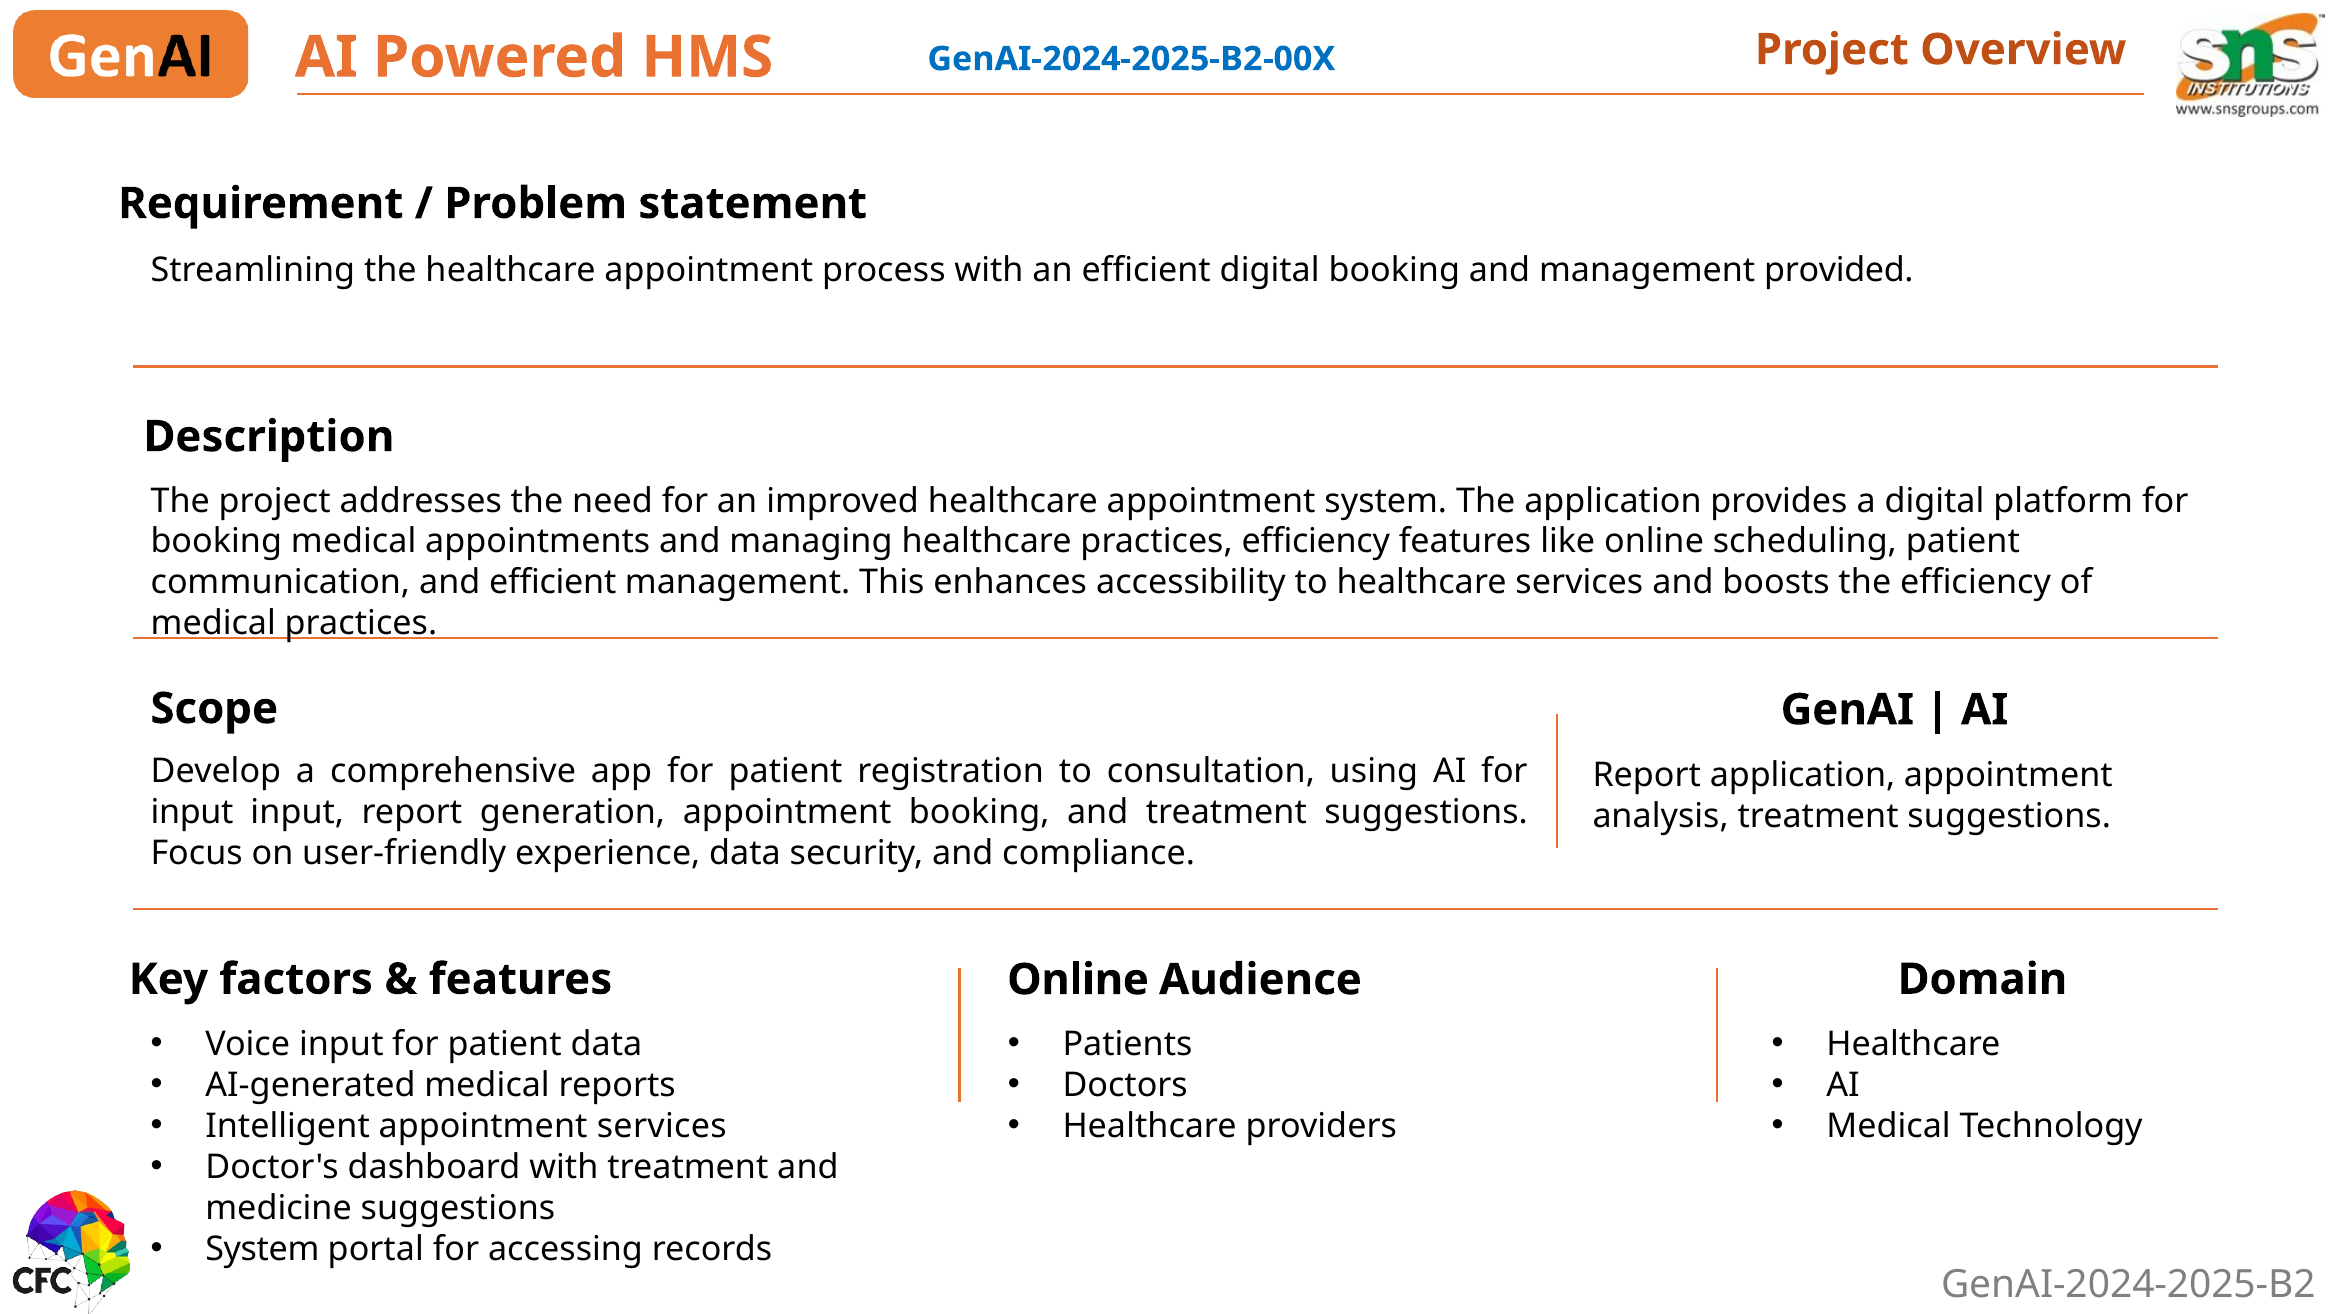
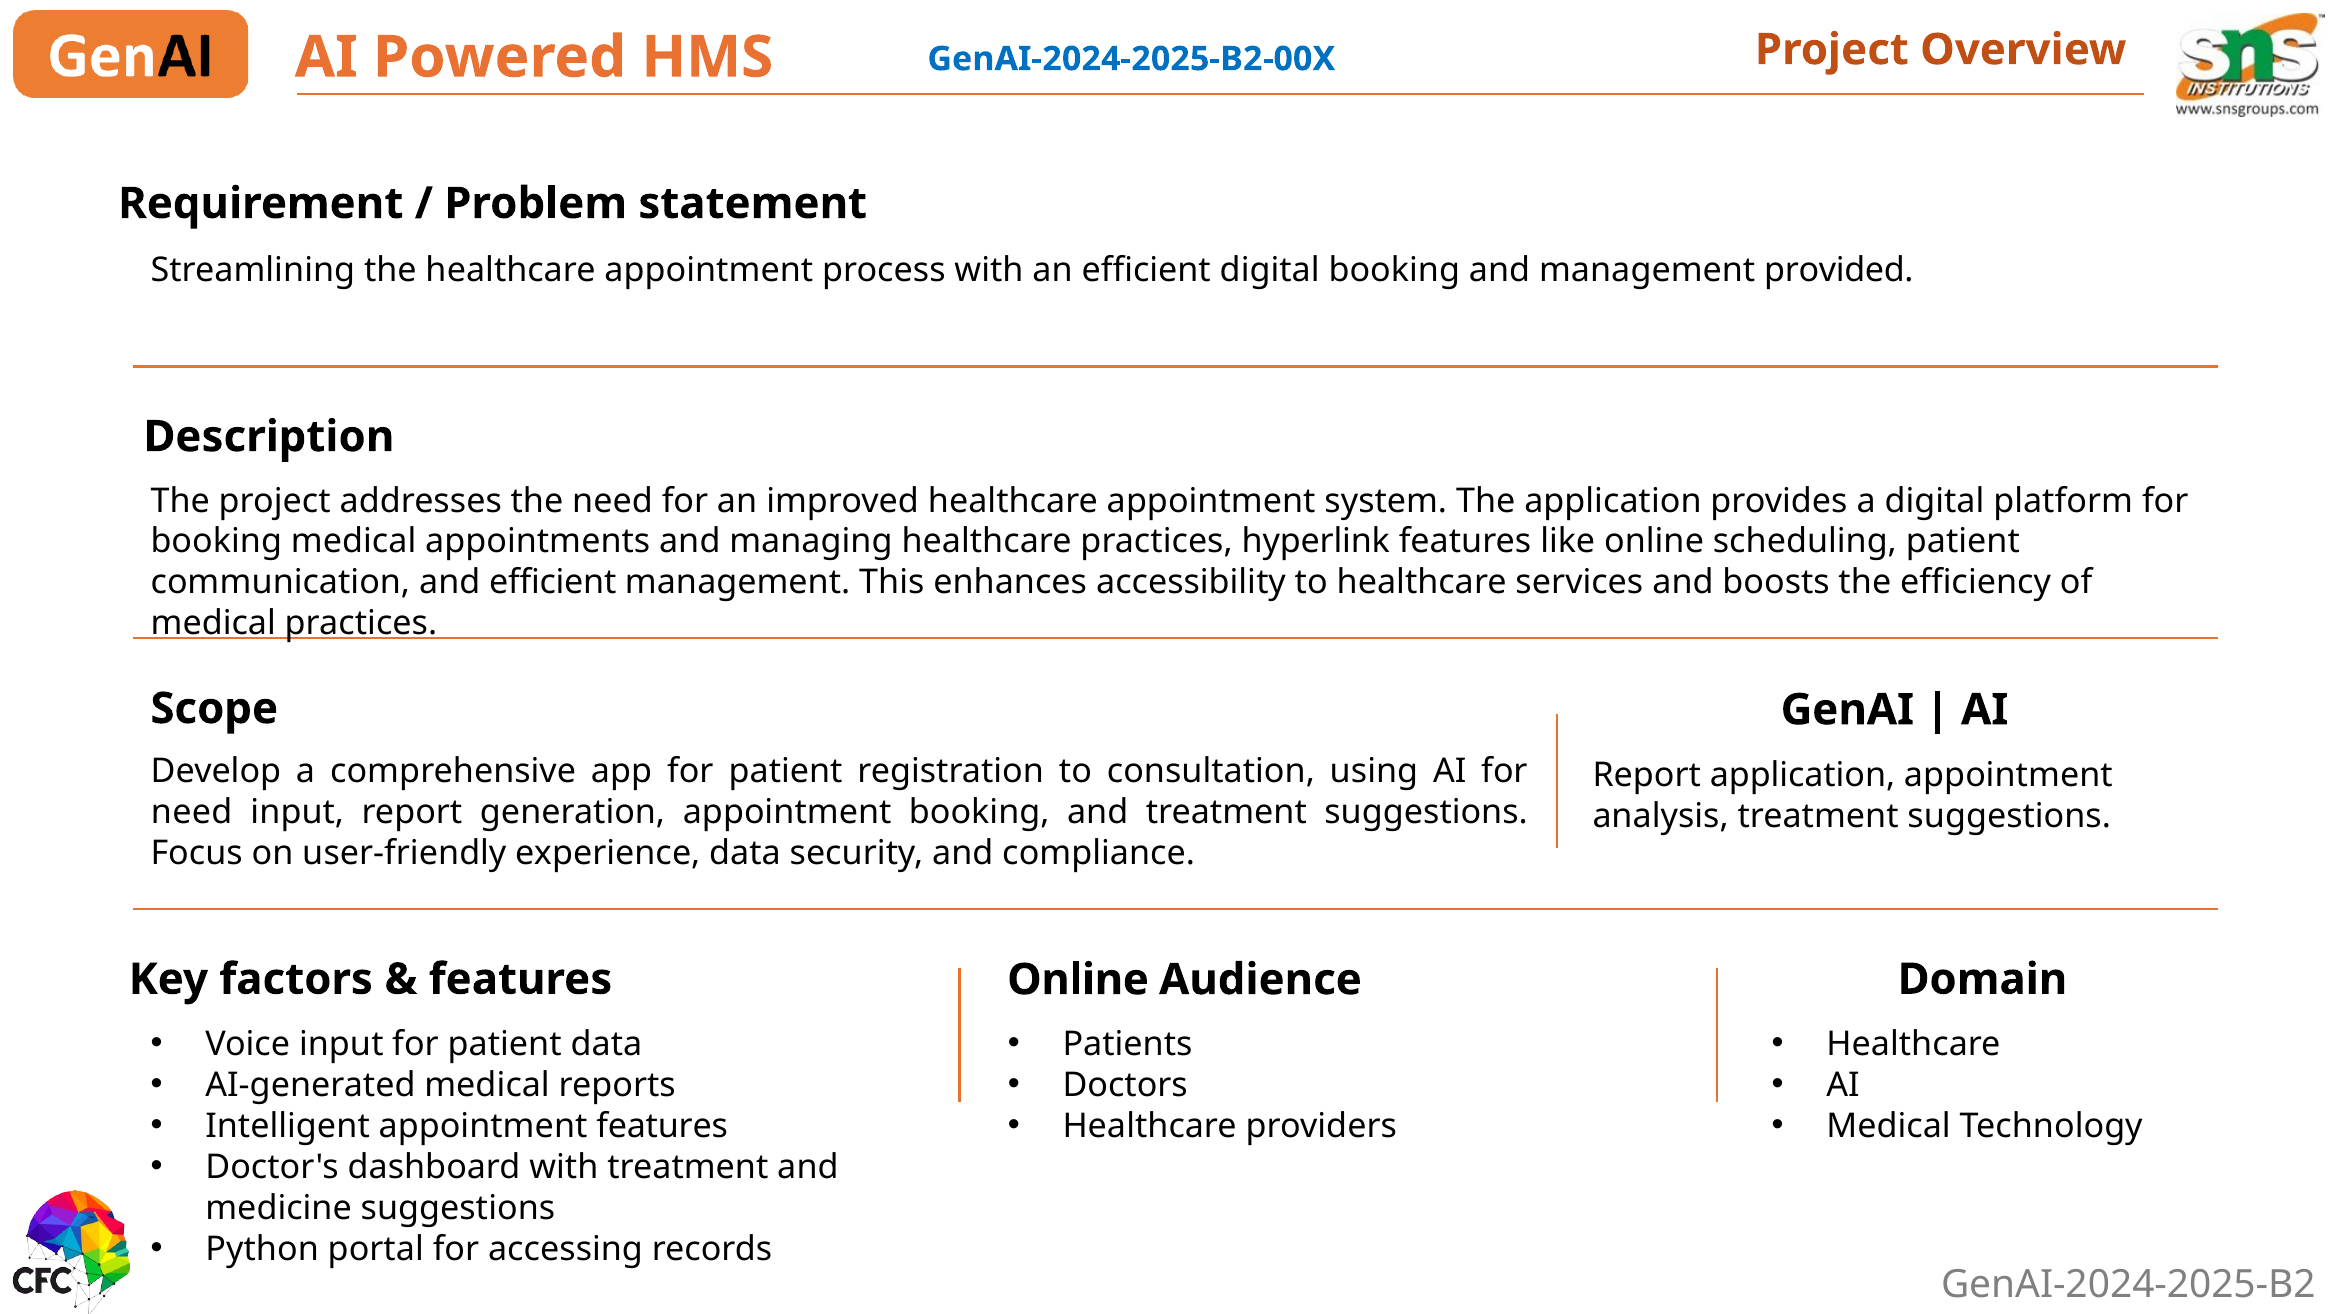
practices efficiency: efficiency -> hyperlink (1316, 542)
input: input -> need (192, 813)
appointment services: services -> features (662, 1127)
System: System -> Python (262, 1249)
